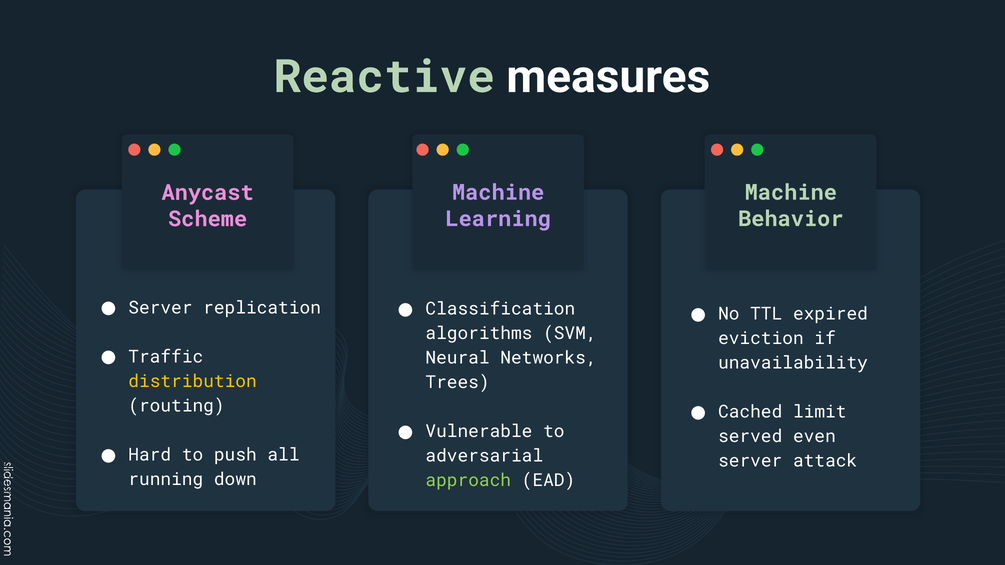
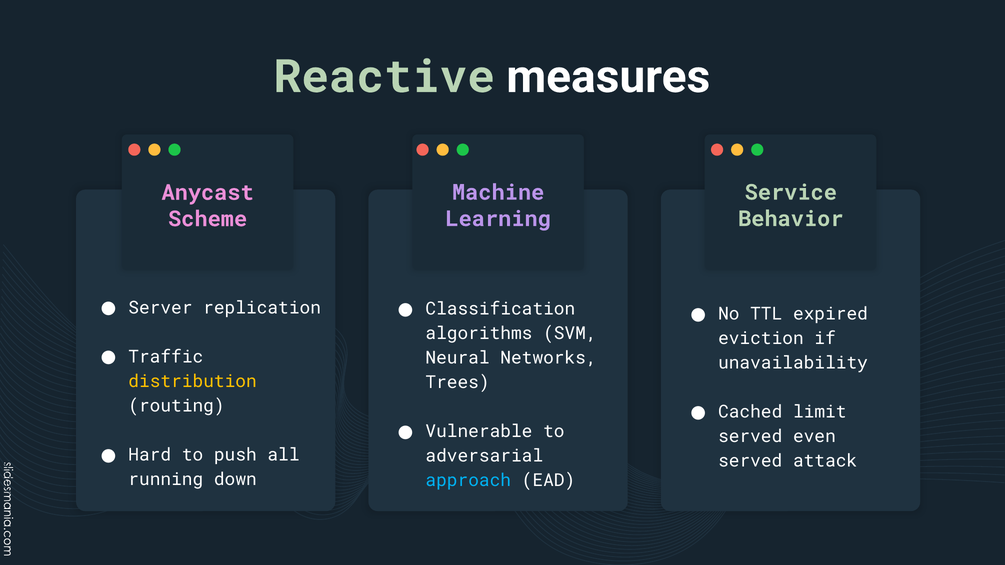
Machine: Machine -> Service (791, 193)
server: server -> served (750, 461)
approach colour: light green -> light blue (468, 481)
